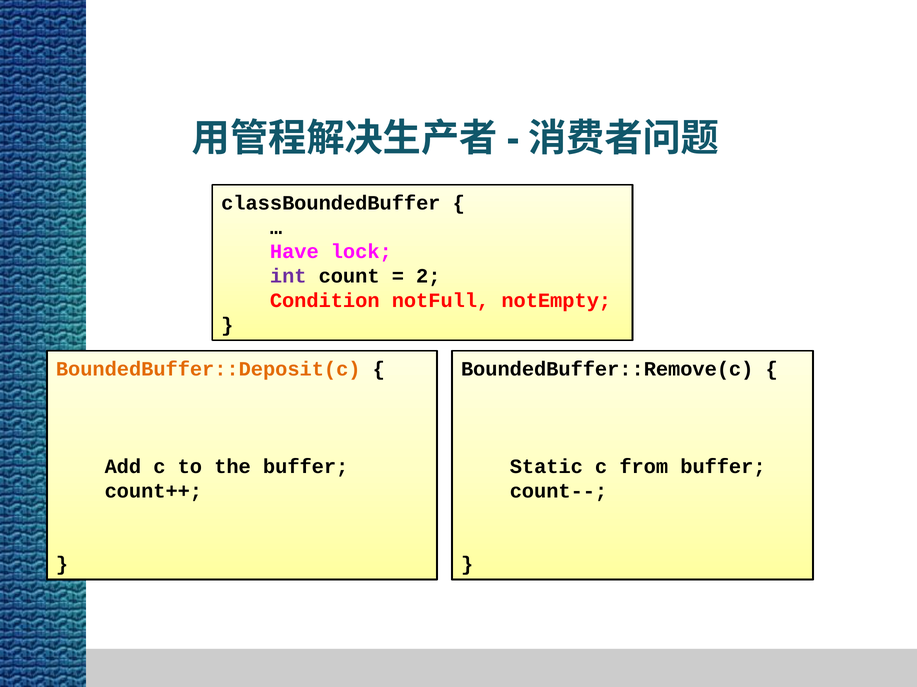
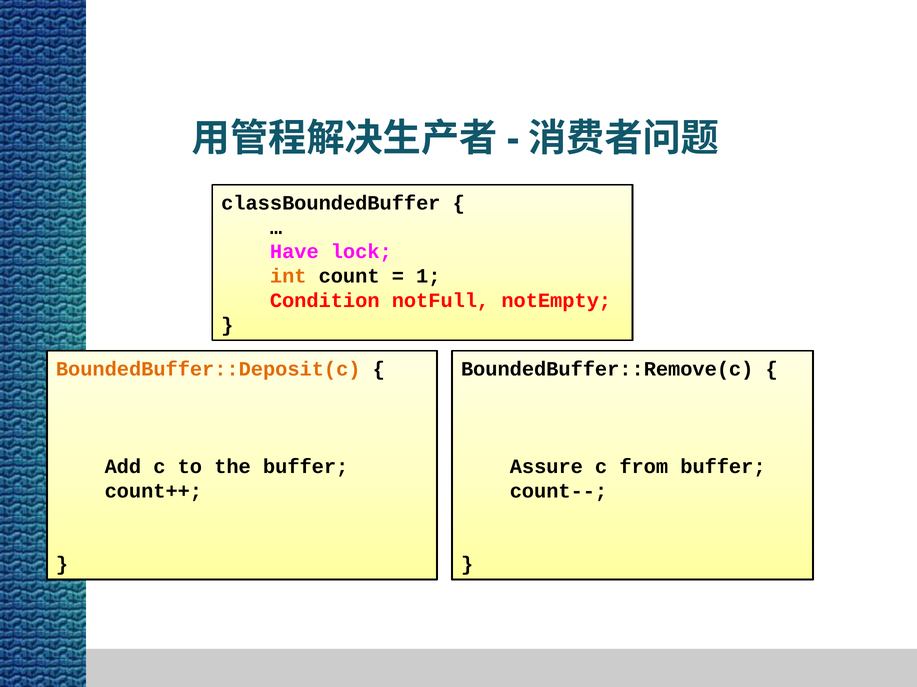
int colour: purple -> orange (288, 276)
2: 2 -> 1 (428, 276)
Static: Static -> Assure (546, 467)
